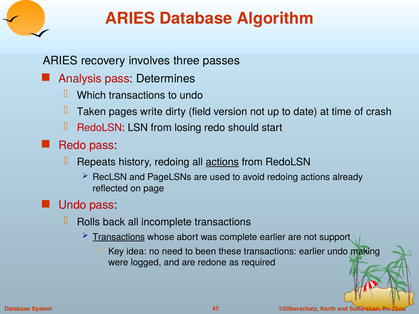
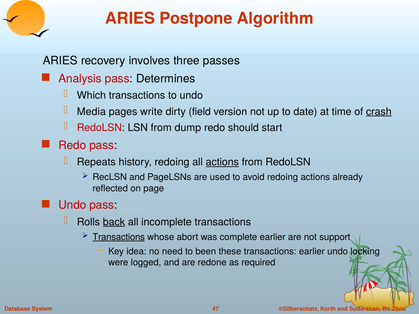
ARIES Database: Database -> Postpone (196, 18)
Taken: Taken -> Media (91, 112)
crash underline: none -> present (379, 112)
losing: losing -> dump (188, 128)
back underline: none -> present (114, 222)
making: making -> locking (365, 252)
